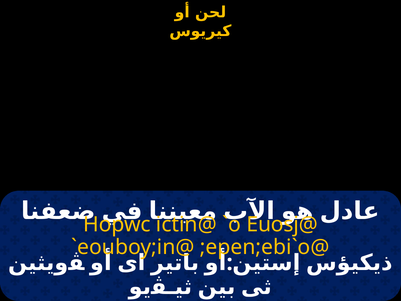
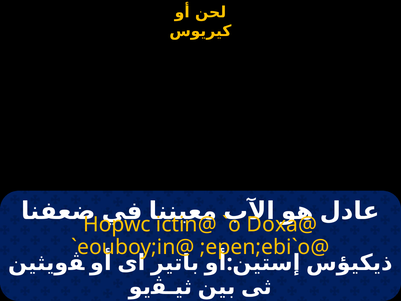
Euosj@: Euosj@ -> Doxa@ (282, 224)
